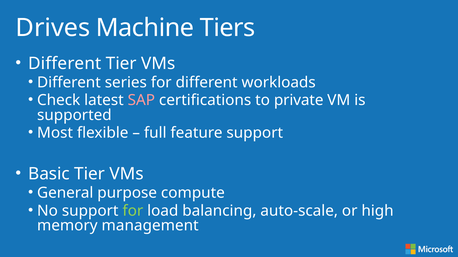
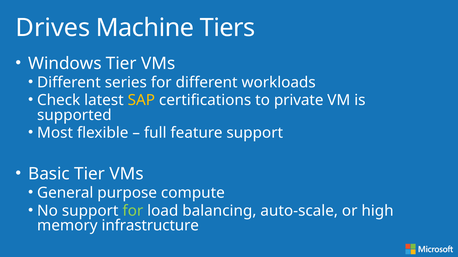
Different: Different -> Windows (65, 64)
SAP colour: pink -> yellow (141, 100)
management: management -> infrastructure (150, 226)
